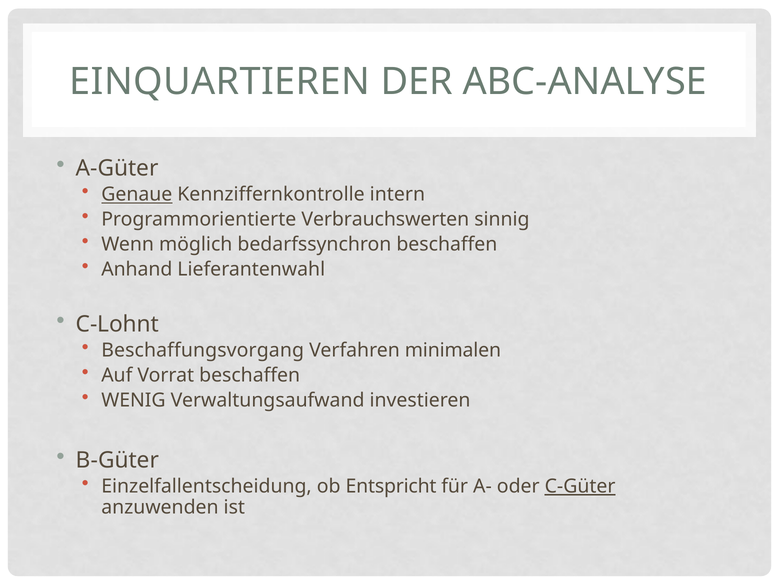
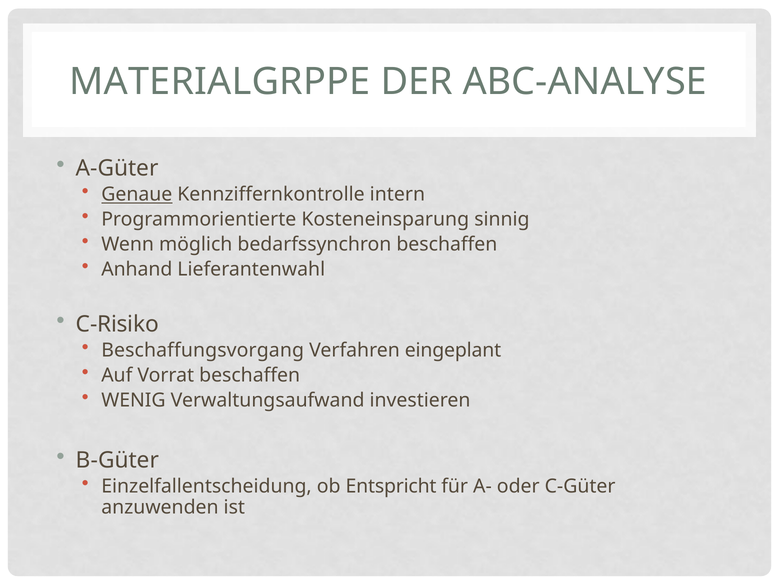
EINQUARTIEREN: EINQUARTIEREN -> MATERIALGRPPE (220, 82)
Verbrauchswerten: Verbrauchswerten -> Kosteneinsparung (385, 220)
C-Lohnt: C-Lohnt -> C-Risiko (117, 324)
minimalen: minimalen -> eingeplant (453, 351)
C-Güter underline: present -> none (580, 487)
